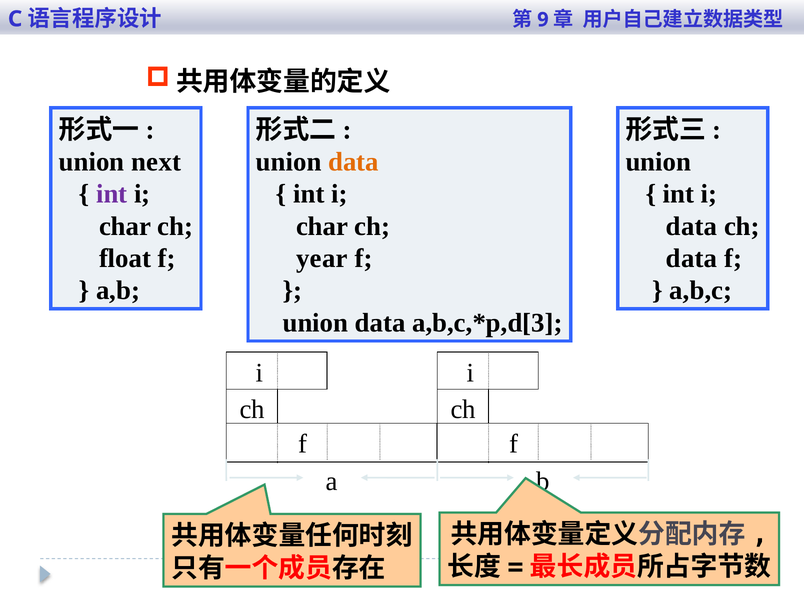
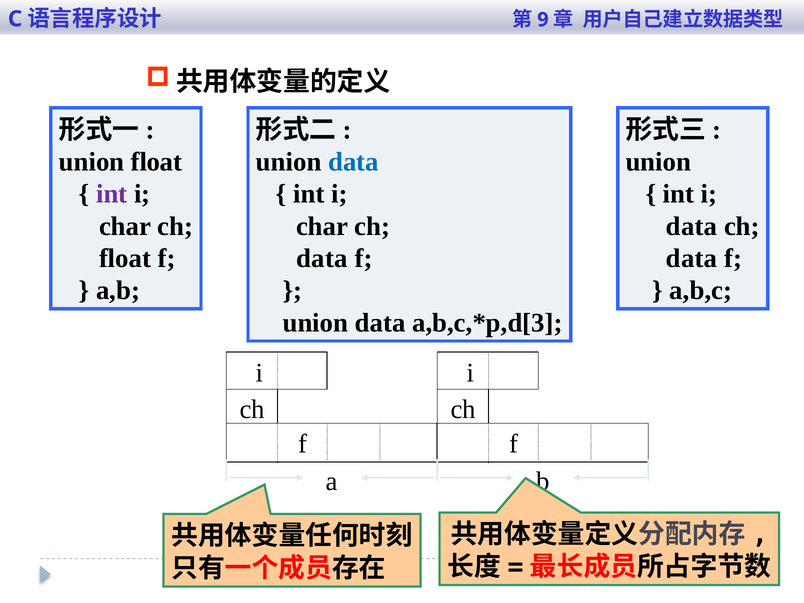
data colour: orange -> blue (353, 162)
union next: next -> float (156, 162)
year: year -> data (322, 258)
